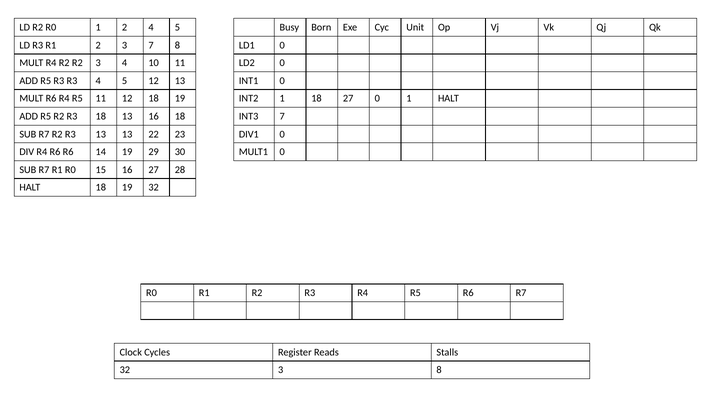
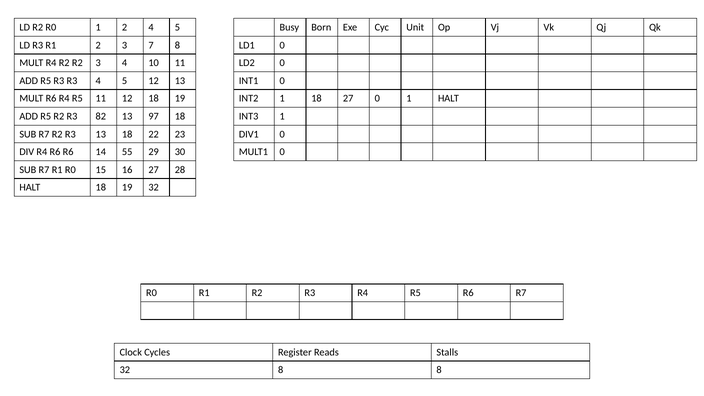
R3 18: 18 -> 82 (101, 116)
13 16: 16 -> 97 (154, 116)
INT3 7: 7 -> 1 (282, 116)
13 13: 13 -> 18 (127, 134)
14 19: 19 -> 55 (127, 152)
32 3: 3 -> 8 (281, 370)
